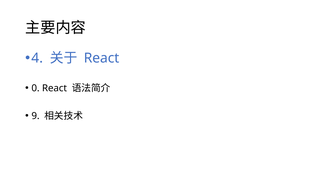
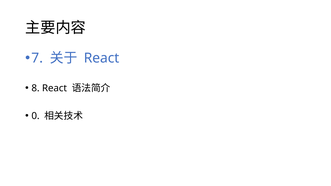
4: 4 -> 7 (37, 58)
0: 0 -> 8 (35, 88)
9: 9 -> 0 (35, 116)
